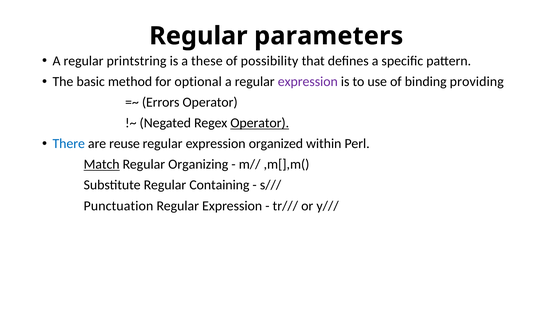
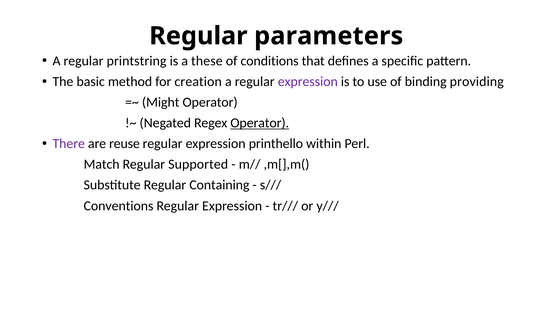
possibility: possibility -> conditions (270, 61)
optional: optional -> creation (198, 82)
Errors: Errors -> Might (161, 102)
There colour: blue -> purple (69, 144)
organized: organized -> printhello (276, 144)
Match underline: present -> none (102, 164)
Organizing: Organizing -> Supported (198, 164)
Punctuation: Punctuation -> Conventions (119, 206)
